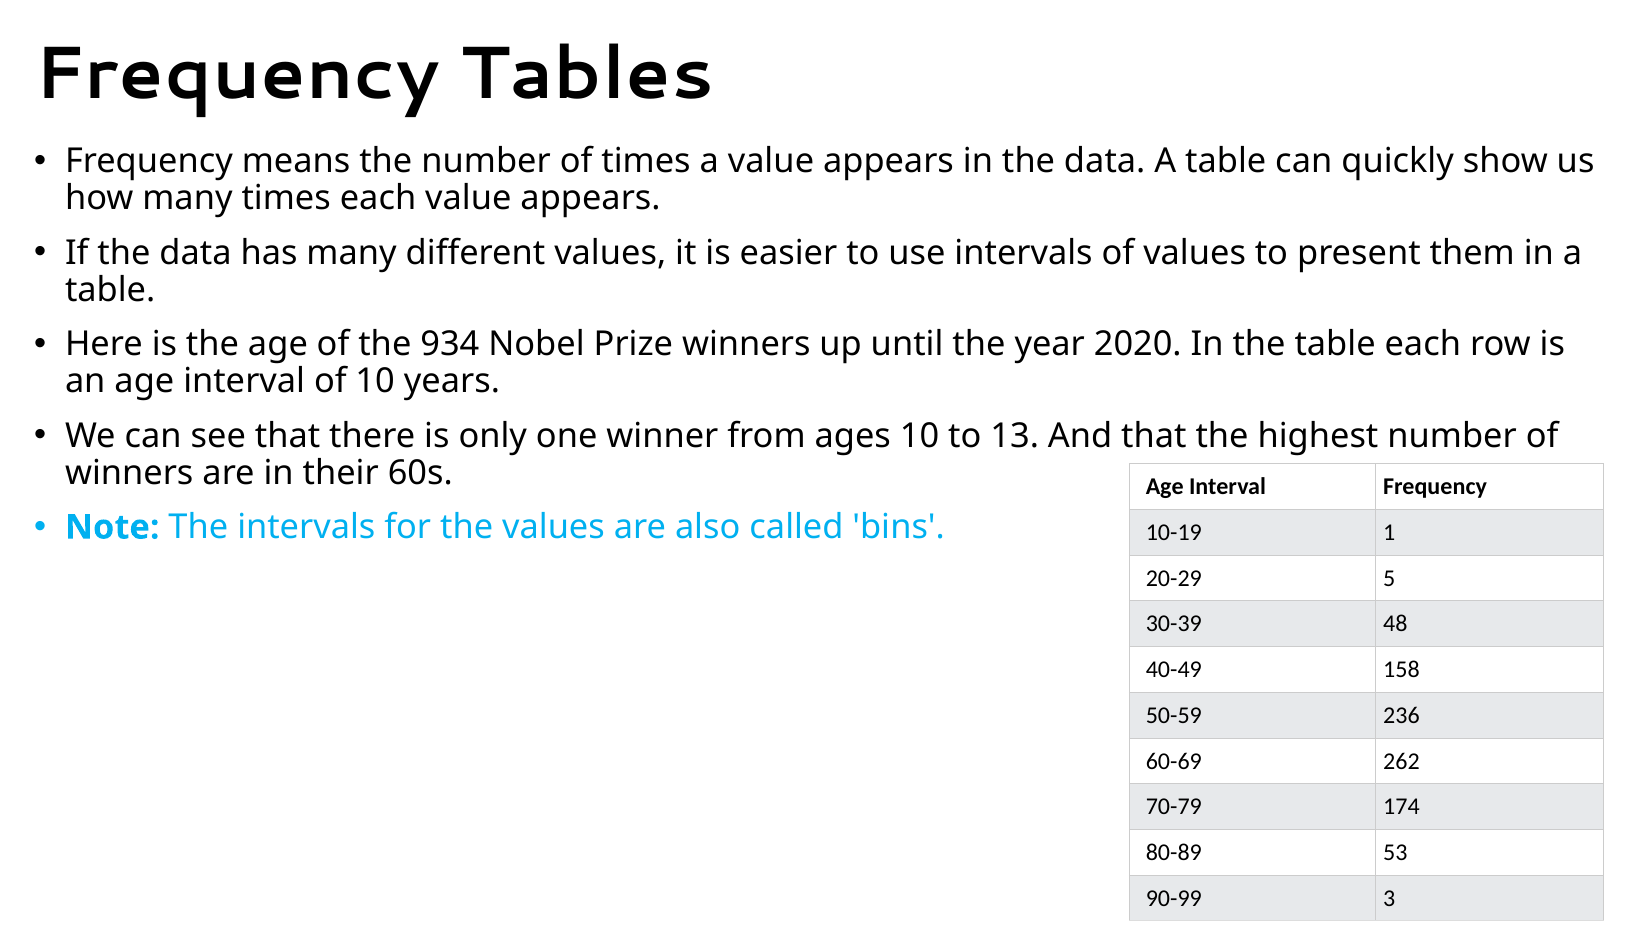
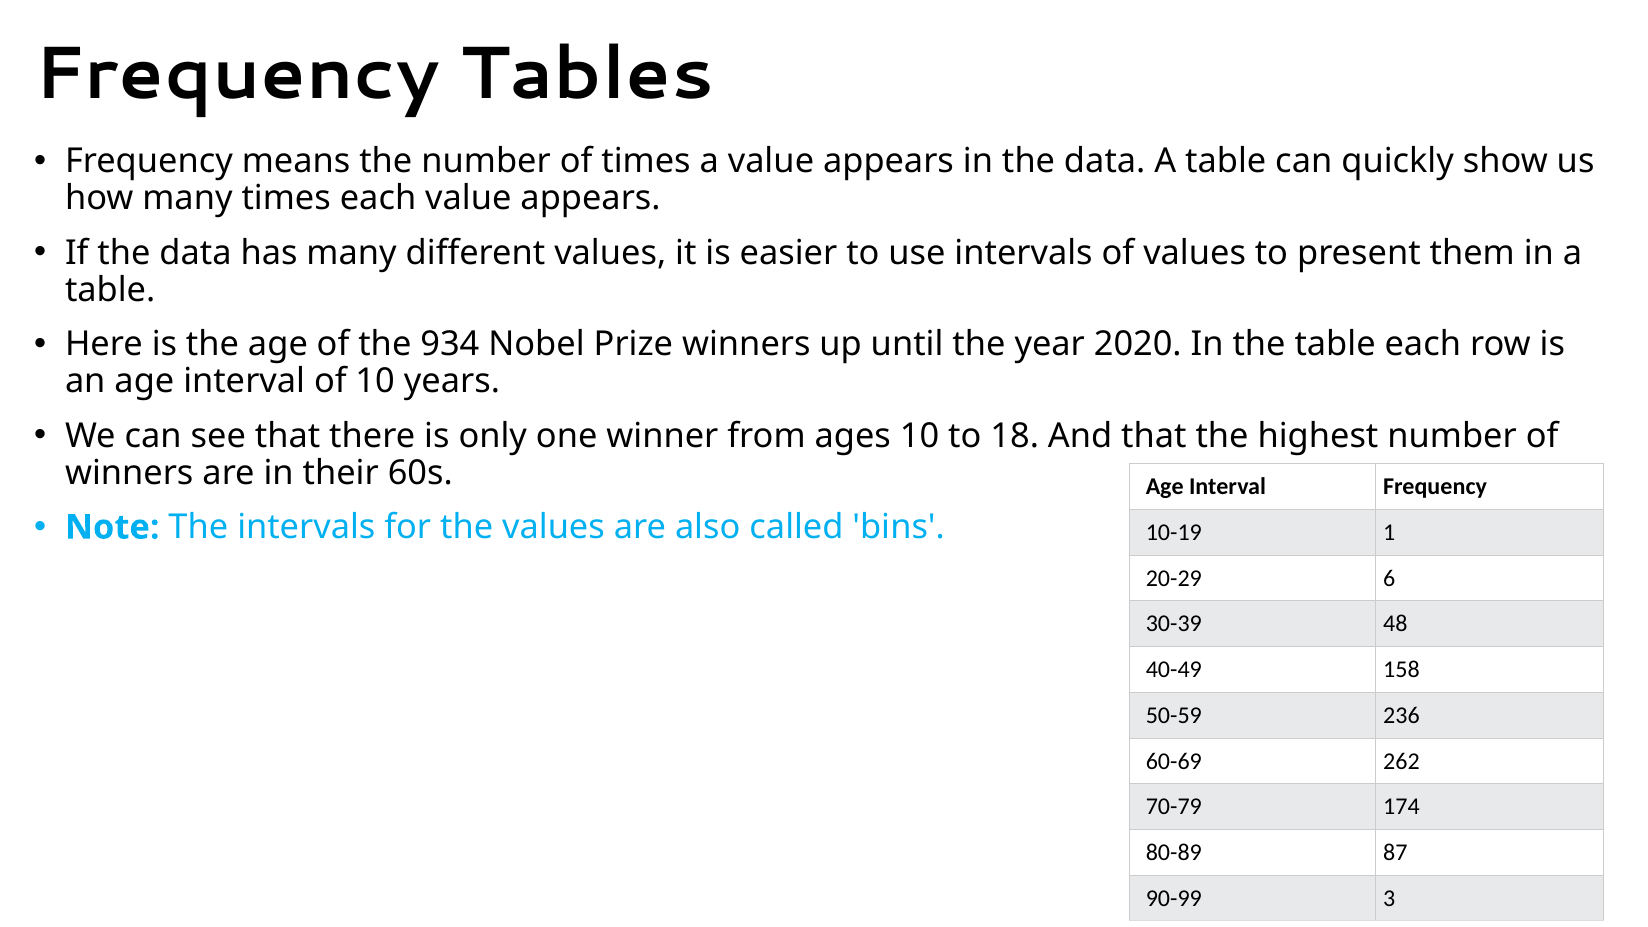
13: 13 -> 18 (1015, 436)
5: 5 -> 6 (1389, 578)
53: 53 -> 87 (1395, 853)
